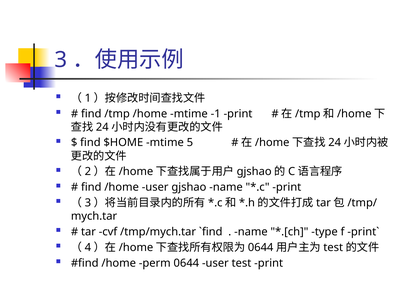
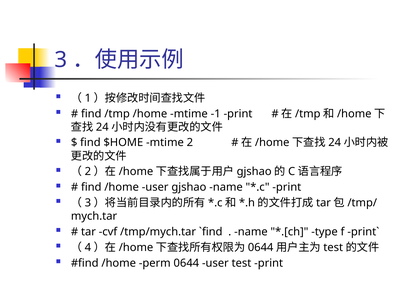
mtime 5: 5 -> 2 (190, 143)
